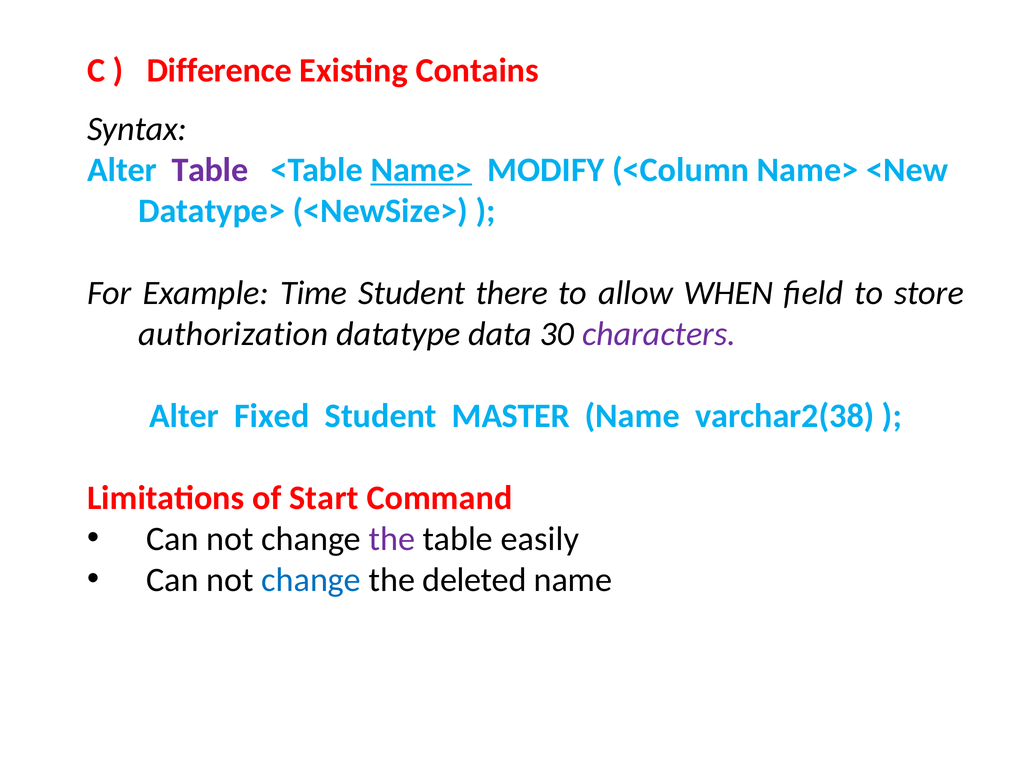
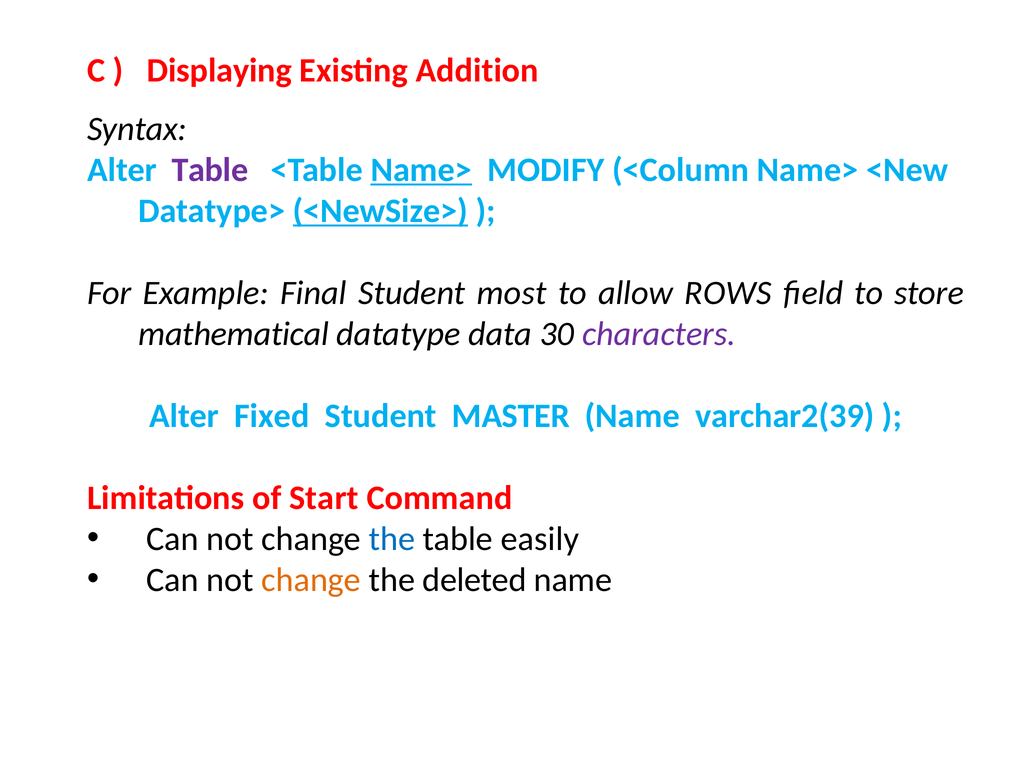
Difference: Difference -> Displaying (219, 71)
Contains: Contains -> Addition (477, 71)
<NewSize> underline: none -> present (380, 211)
Time: Time -> Final (313, 293)
there: there -> most (512, 293)
WHEN: WHEN -> ROWS (728, 293)
authorization: authorization -> mathematical (234, 334)
varchar2(38: varchar2(38 -> varchar2(39 (785, 416)
the colour: purple -> blue (392, 539)
change colour: blue -> orange (311, 580)
